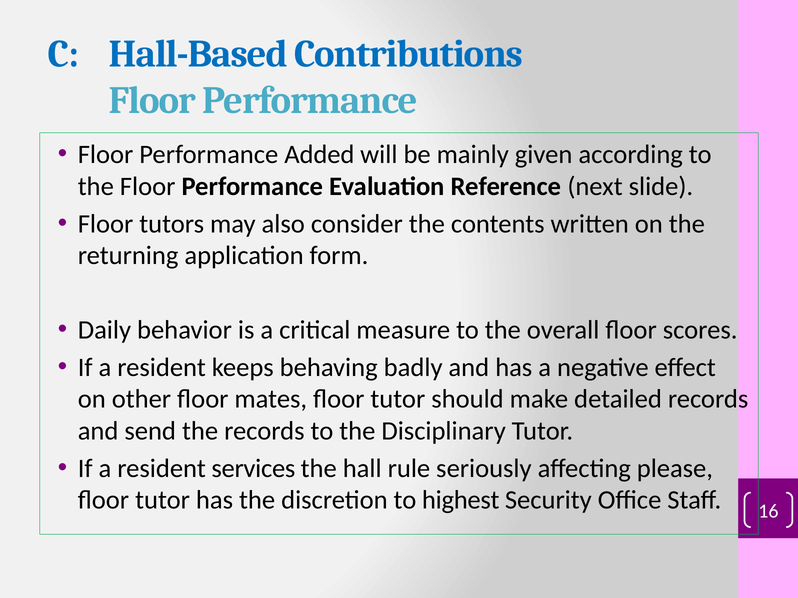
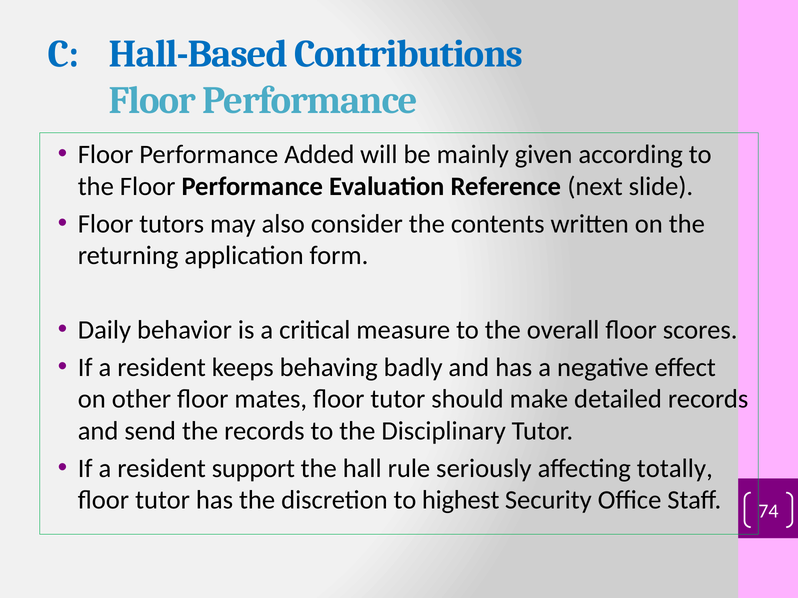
services: services -> support (253, 469)
please: please -> totally (675, 469)
16: 16 -> 74 (768, 511)
